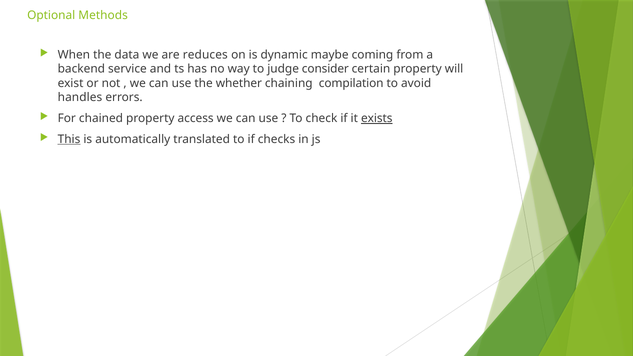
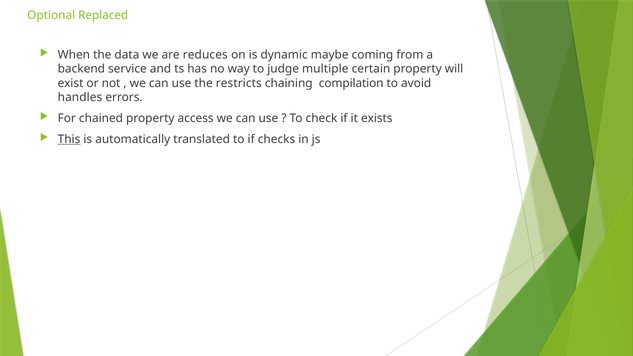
Methods: Methods -> Replaced (103, 15)
consider: consider -> multiple (325, 69)
whether: whether -> restricts (239, 83)
exists underline: present -> none (377, 118)
